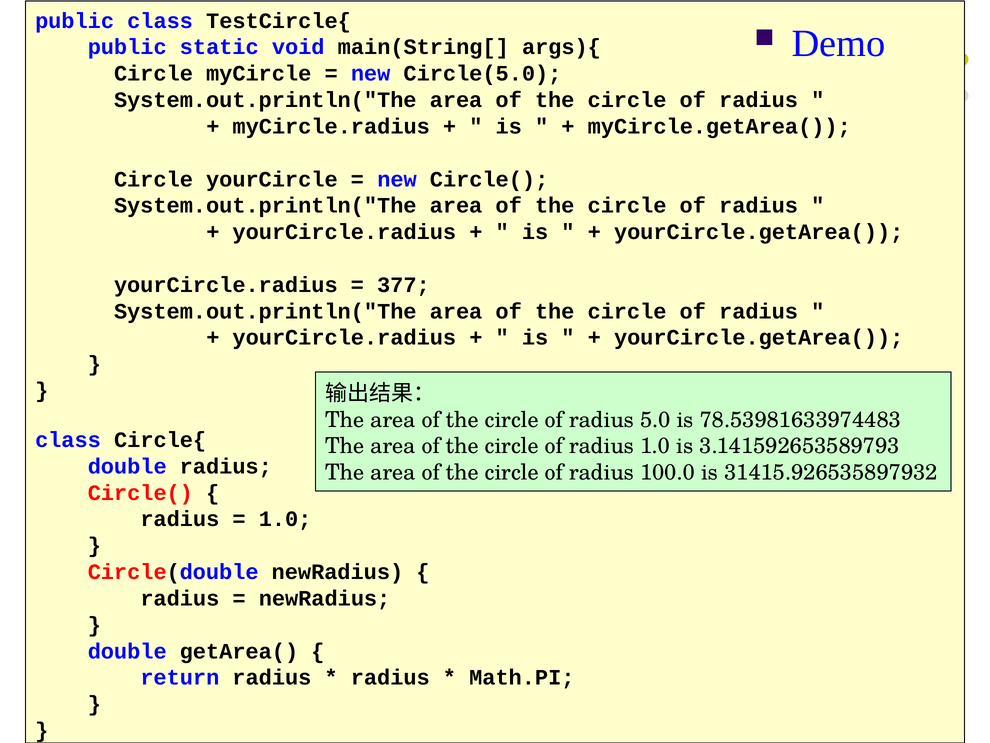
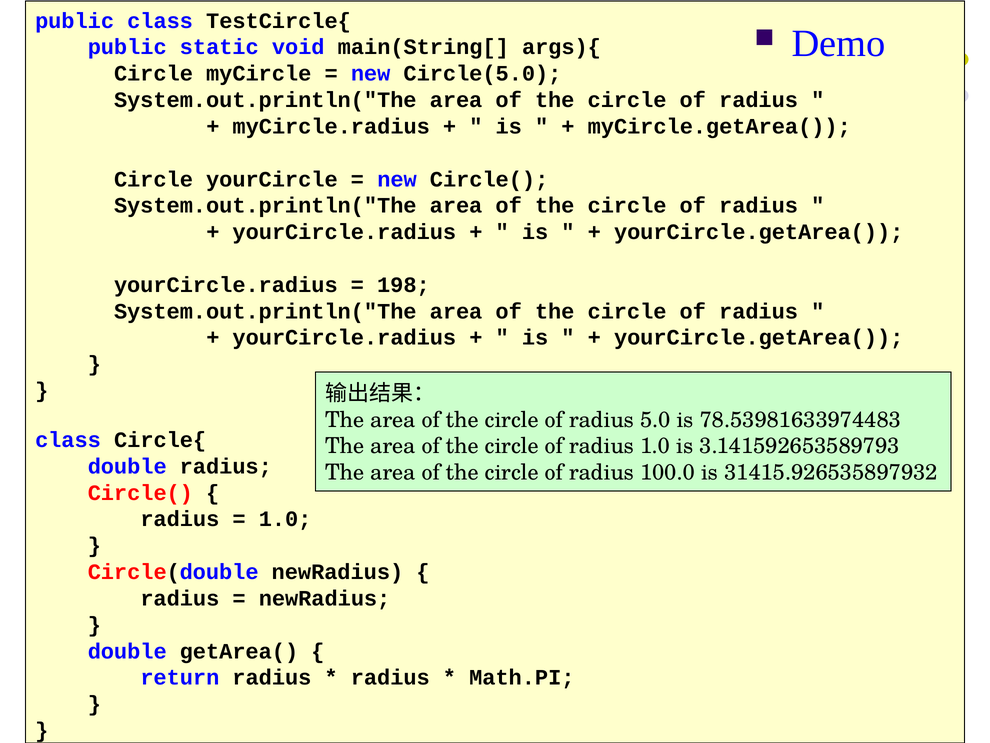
377: 377 -> 198 (403, 285)
